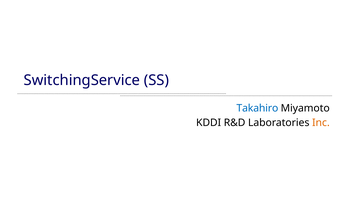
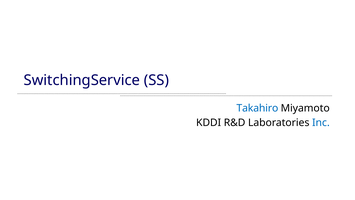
Inc colour: orange -> blue (321, 123)
